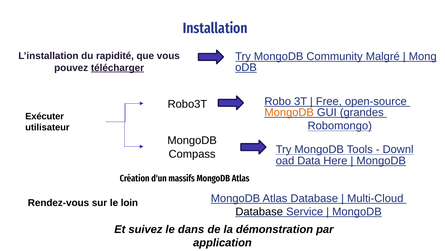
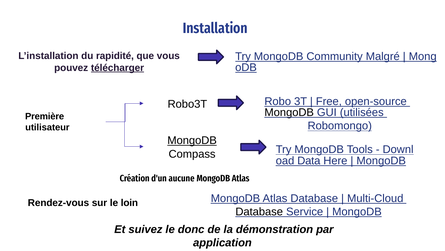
MongoDB colour: orange -> black (289, 112)
grandes: grandes -> utilisées (362, 112)
Exécuter: Exécuter -> Première (45, 116)
MongoDB underline: none -> present (192, 140)
massifs: massifs -> aucune (182, 178)
dans: dans -> donc (191, 229)
